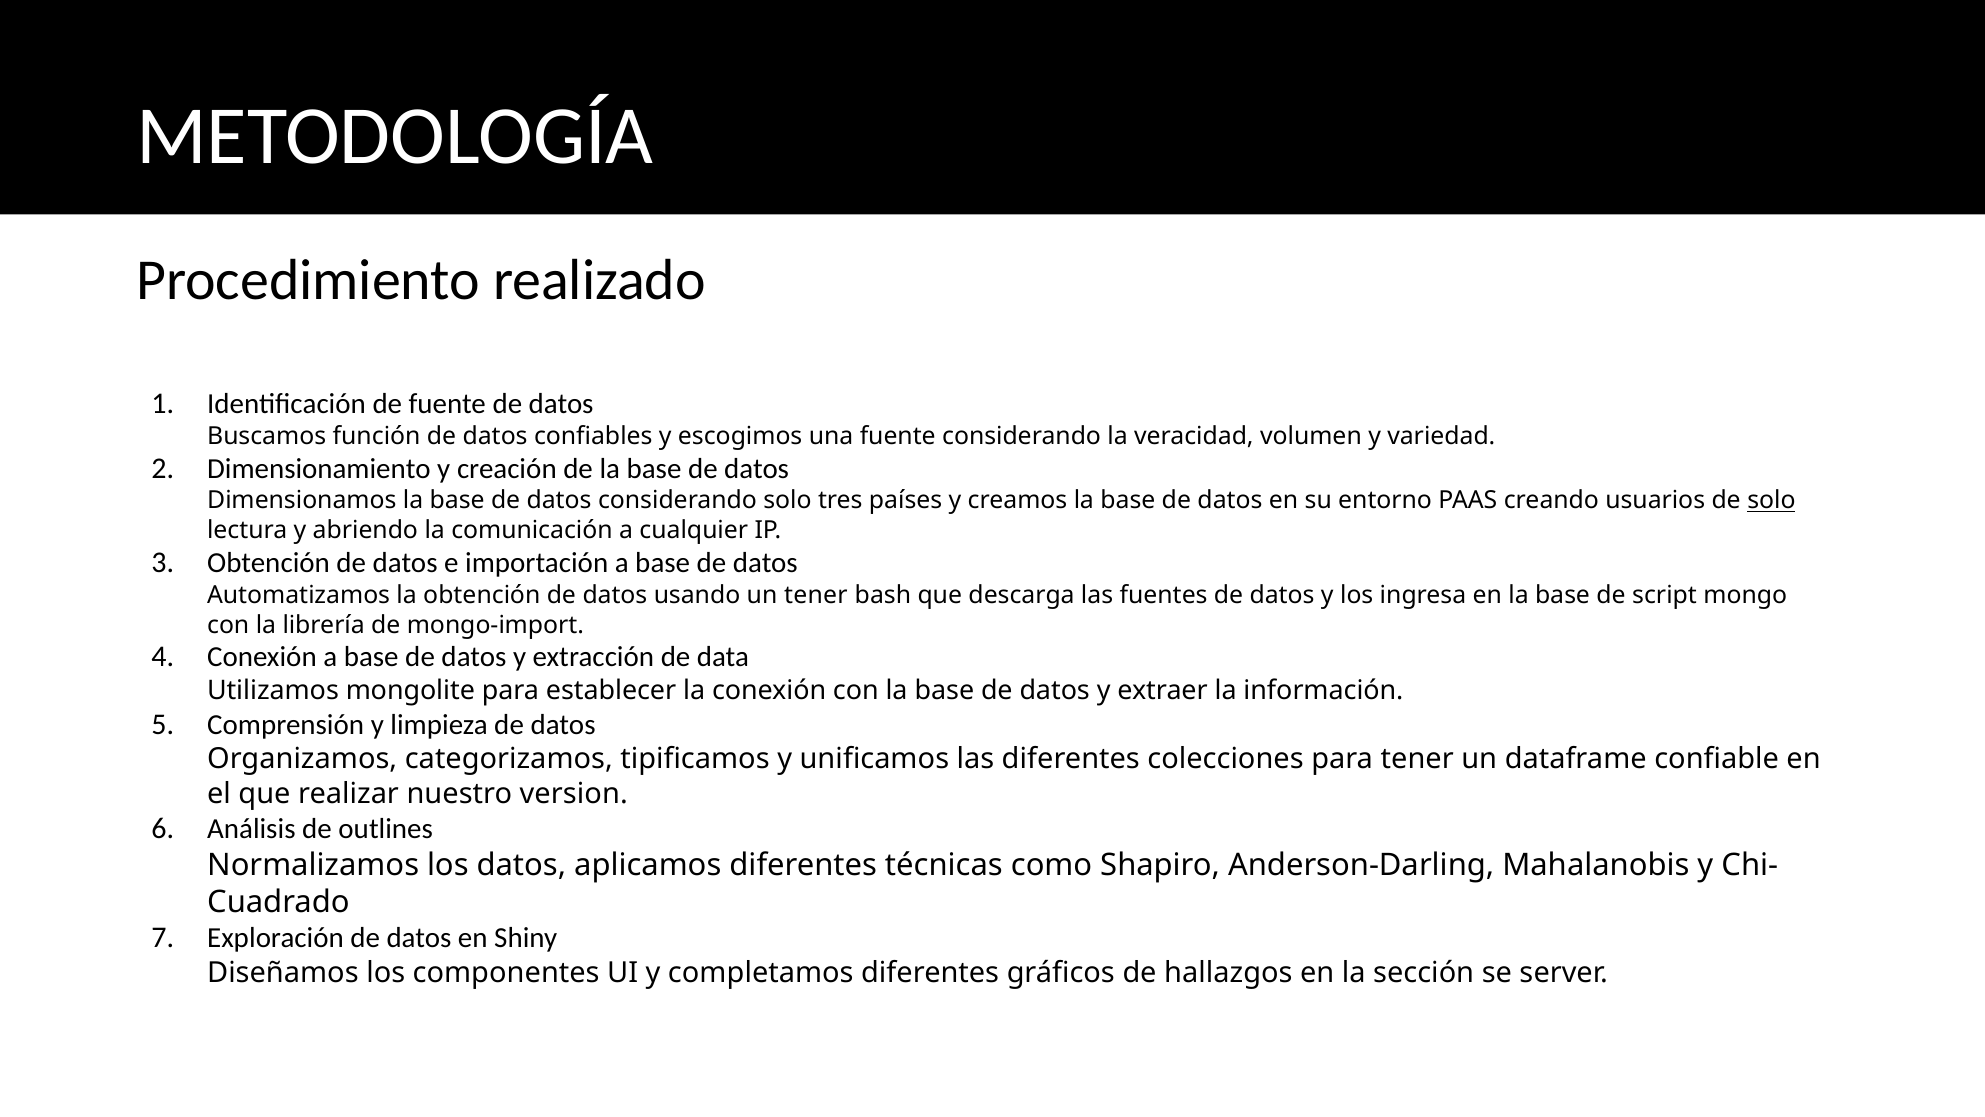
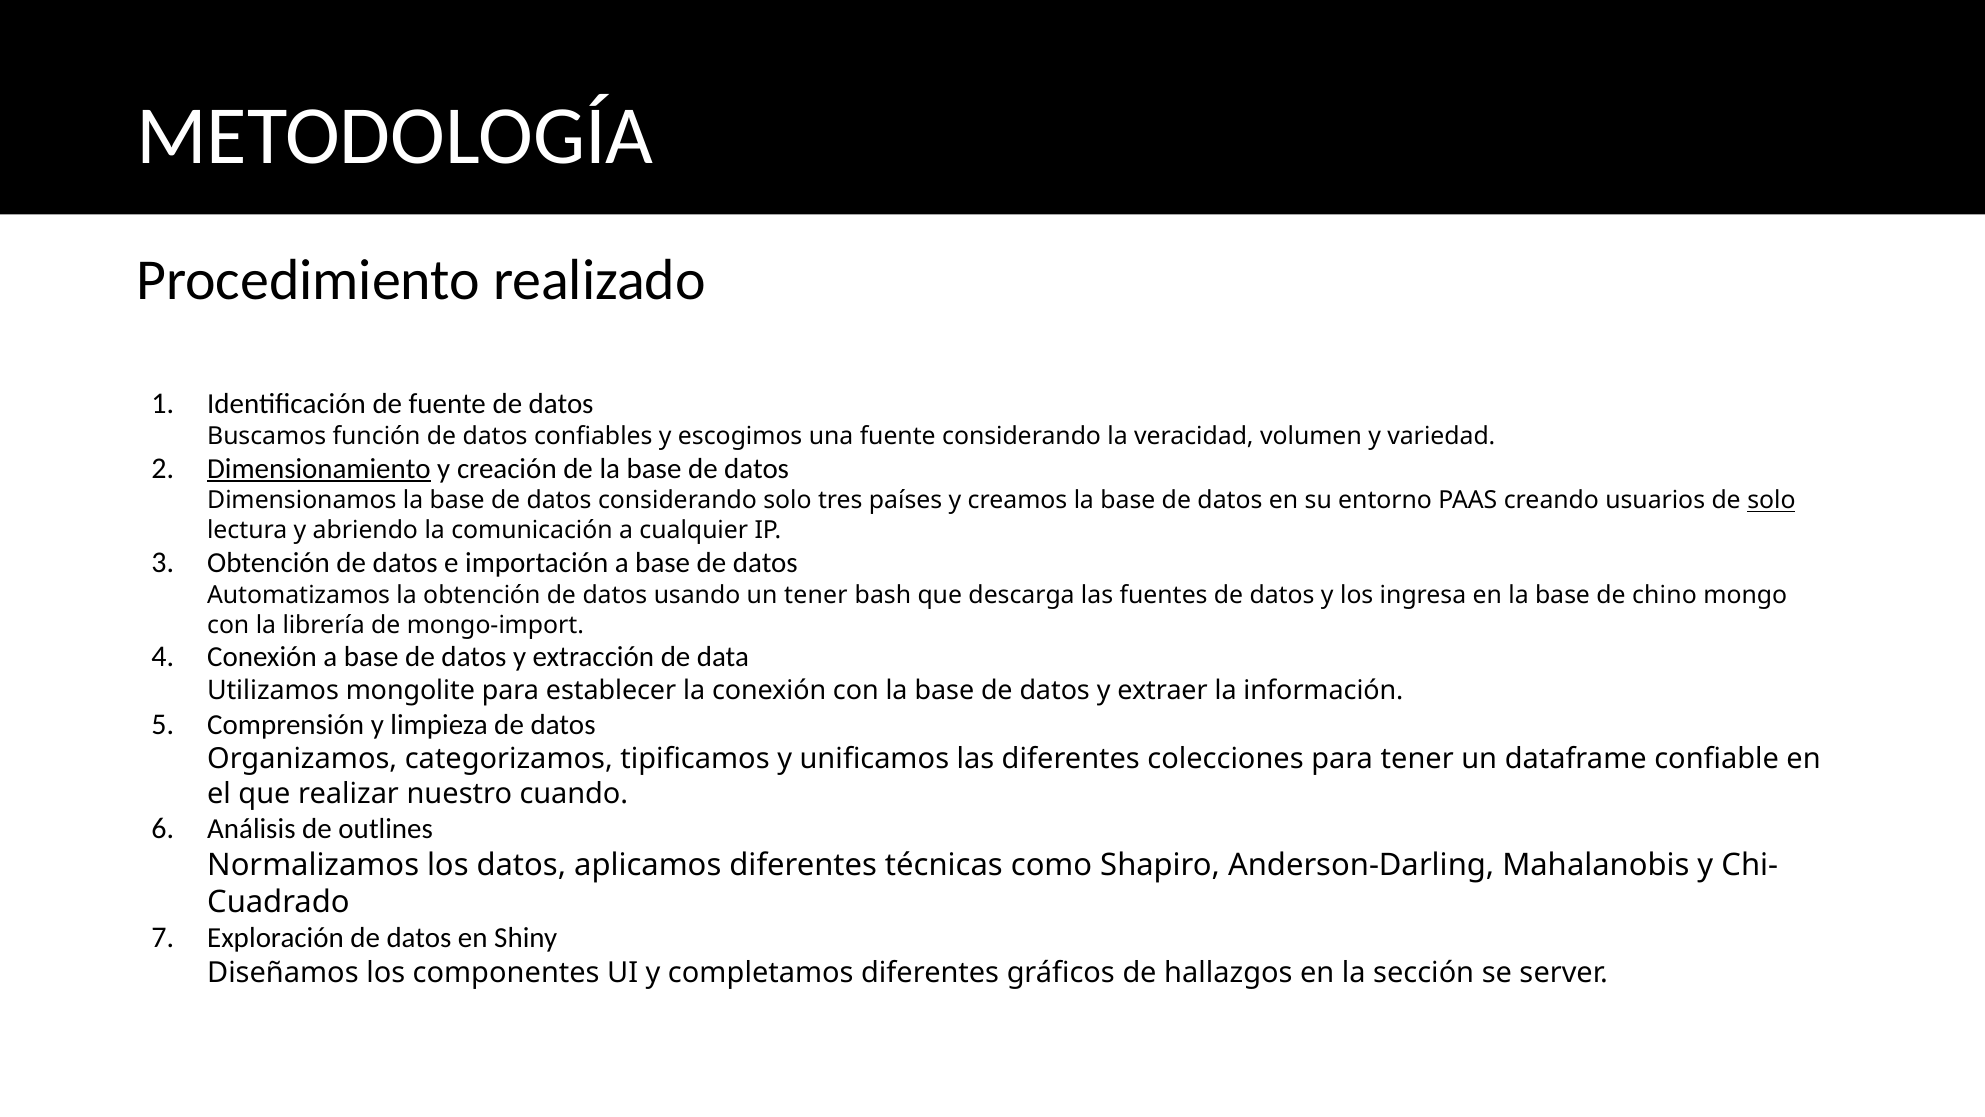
Dimensionamiento underline: none -> present (319, 469)
script: script -> chino (1664, 595)
version: version -> cuando (574, 794)
